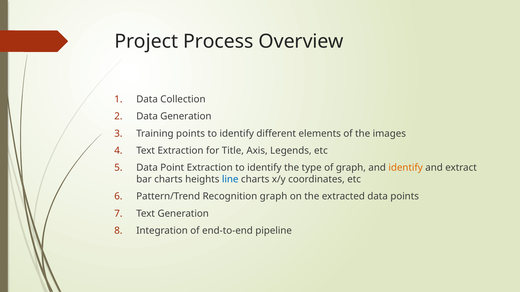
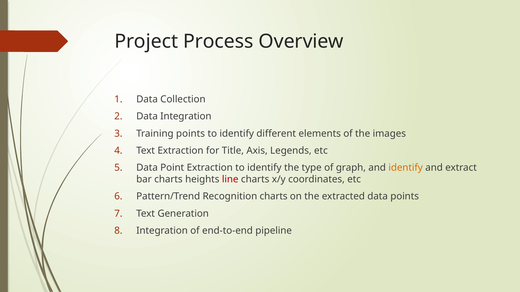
Data Generation: Generation -> Integration (186, 117)
line colour: blue -> red (230, 180)
Recognition graph: graph -> charts (274, 197)
